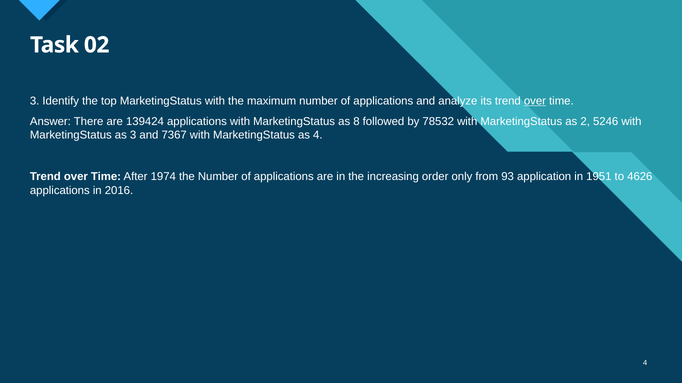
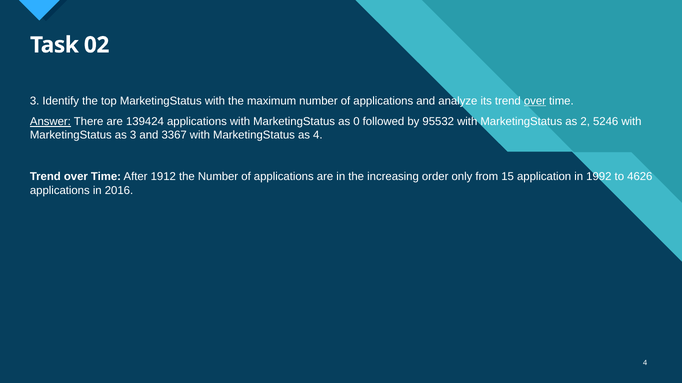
Answer underline: none -> present (50, 122)
8: 8 -> 0 (356, 122)
78532: 78532 -> 95532 (438, 122)
7367: 7367 -> 3367 (174, 135)
1974: 1974 -> 1912 (163, 177)
93: 93 -> 15 (508, 177)
1951: 1951 -> 1992 (599, 177)
